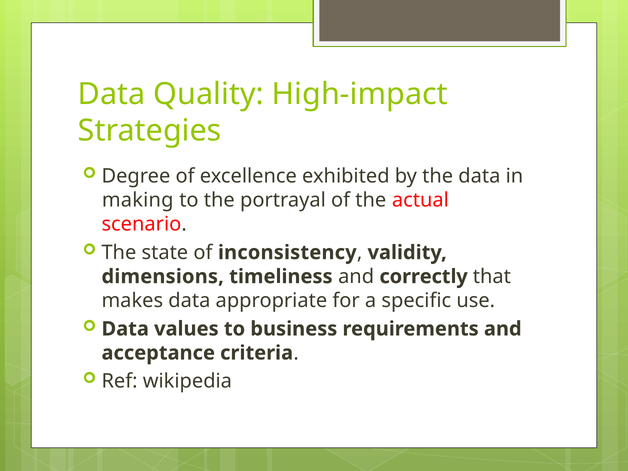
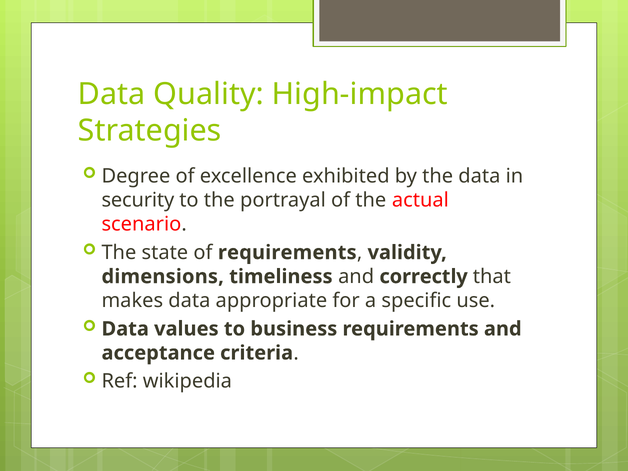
making: making -> security (138, 200)
of inconsistency: inconsistency -> requirements (287, 253)
